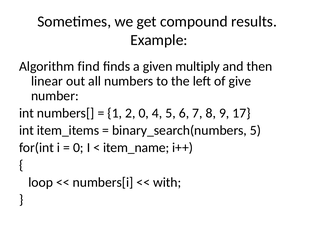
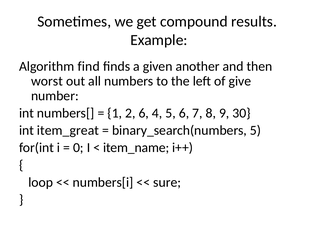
multiply: multiply -> another (198, 66)
linear: linear -> worst (47, 81)
2 0: 0 -> 6 (144, 113)
17: 17 -> 30 (242, 113)
item_items: item_items -> item_great (68, 131)
with: with -> sure (167, 183)
